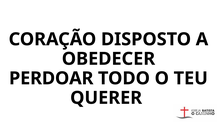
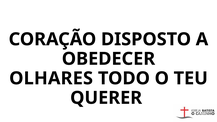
PERDOAR: PERDOAR -> OLHARES (51, 78)
